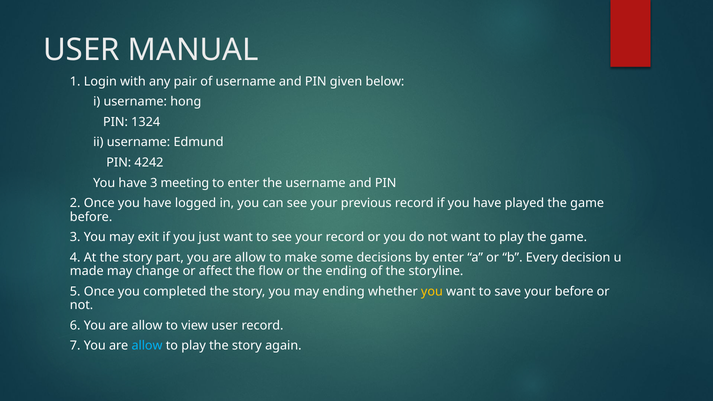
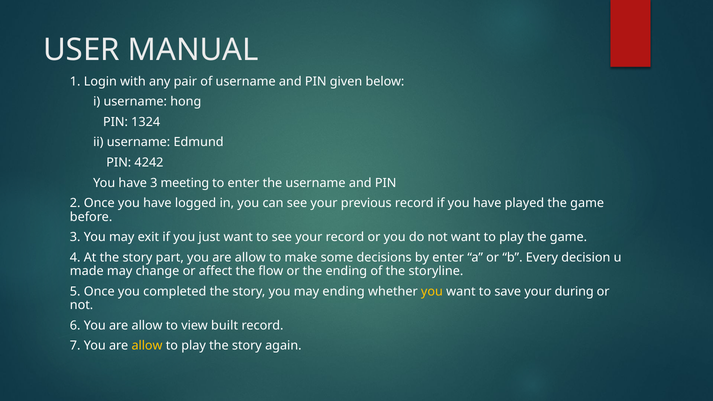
your before: before -> during (574, 292)
view user: user -> built (225, 325)
allow colour: light blue -> yellow (147, 346)
